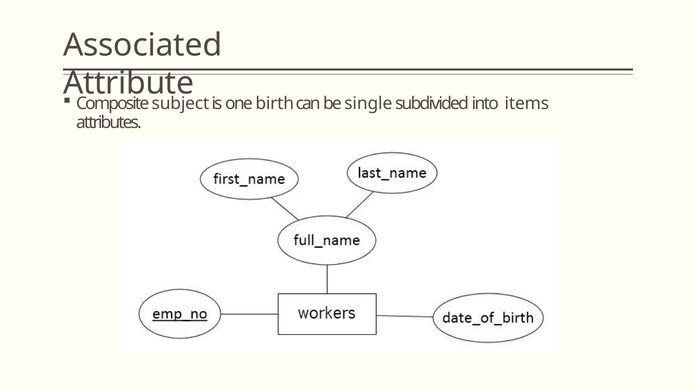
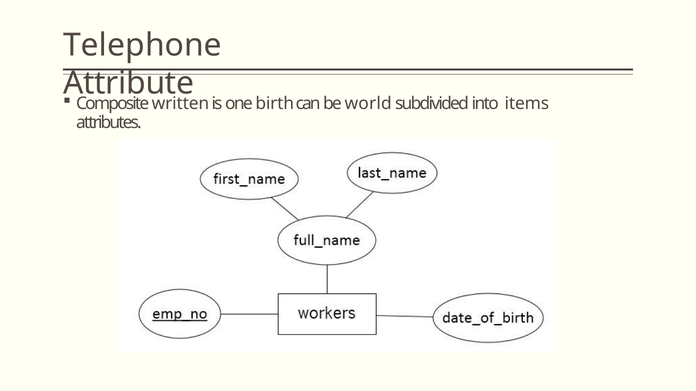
Associated: Associated -> Telephone (143, 45)
subject: subject -> written (180, 104)
single: single -> world (368, 104)
